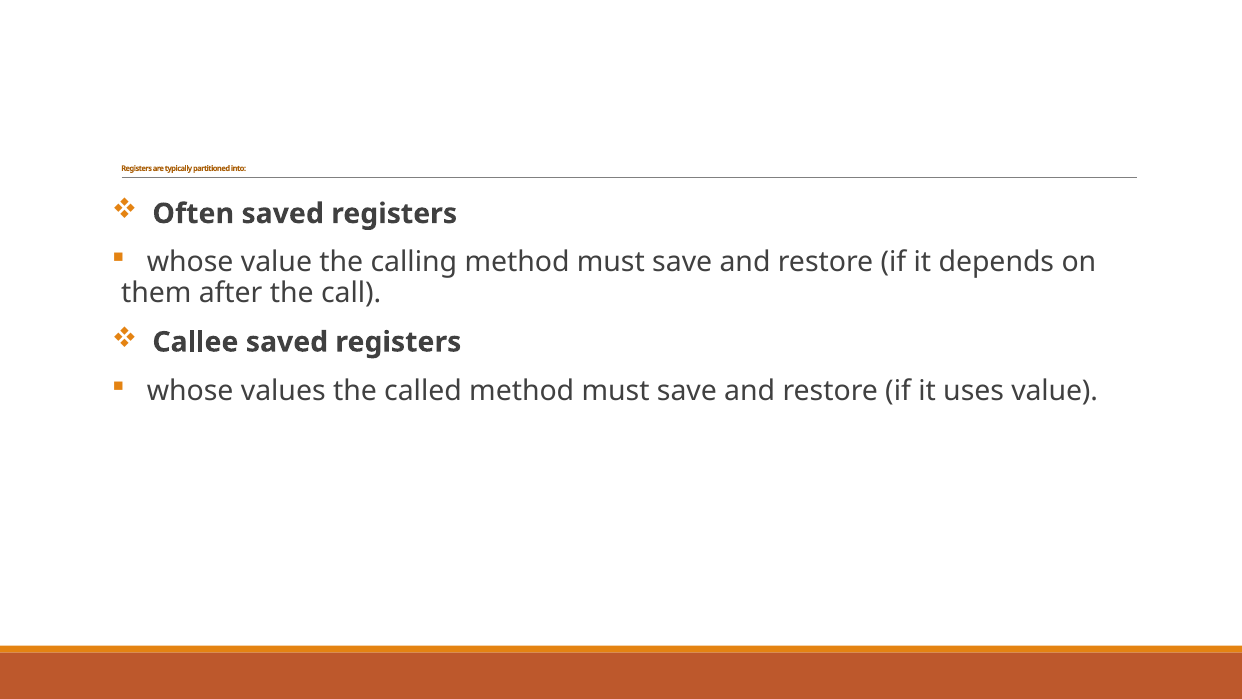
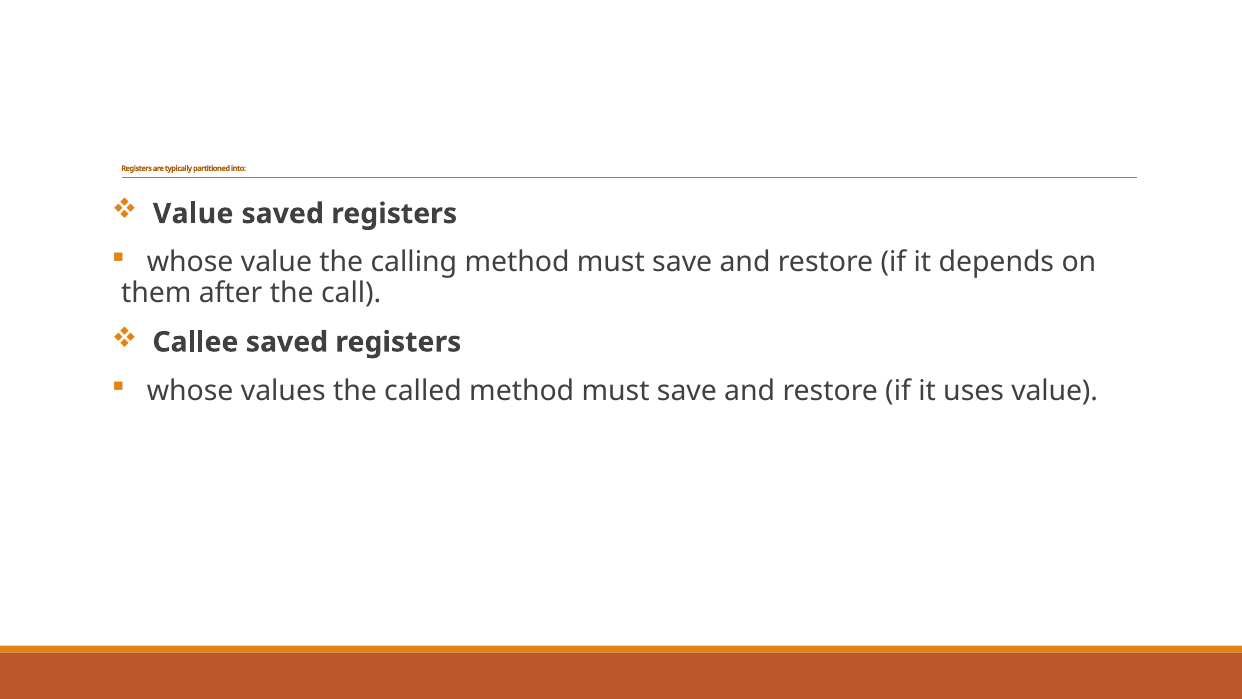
Often: Often -> Value (193, 214)
